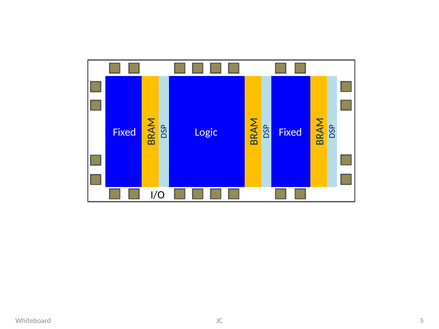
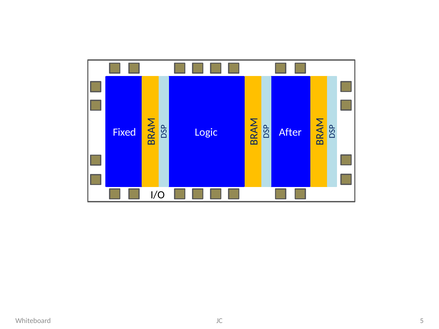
Logic Fixed: Fixed -> After (290, 132)
